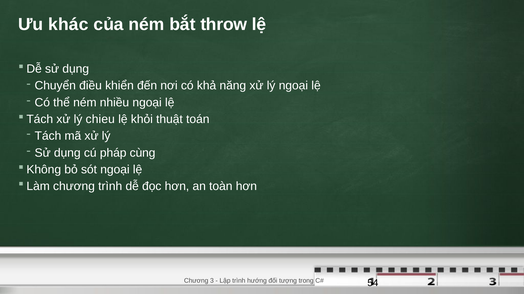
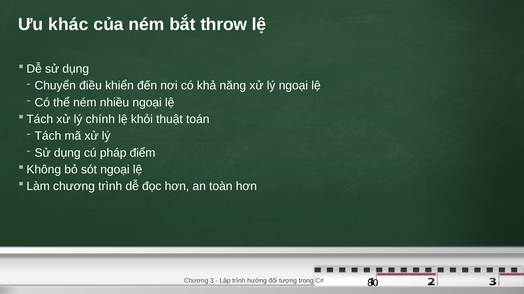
chieu: chieu -> chính (100, 120)
cùng: cùng -> điểm (143, 153)
54: 54 -> 80 (373, 284)
